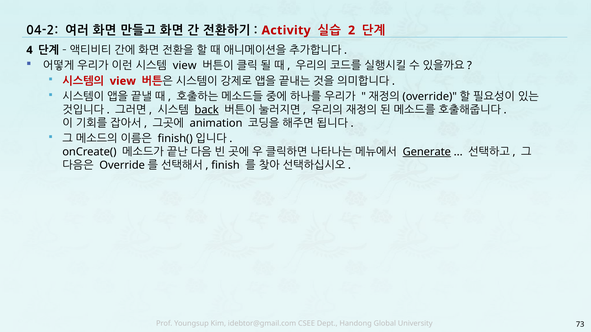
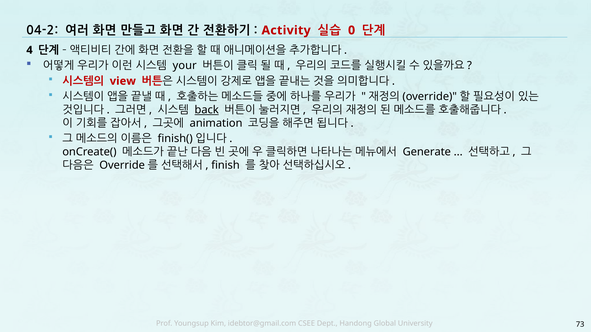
2: 2 -> 0 (352, 30)
view: view -> your (185, 66)
Generate underline: present -> none (427, 152)
